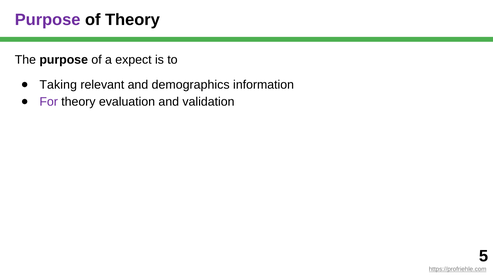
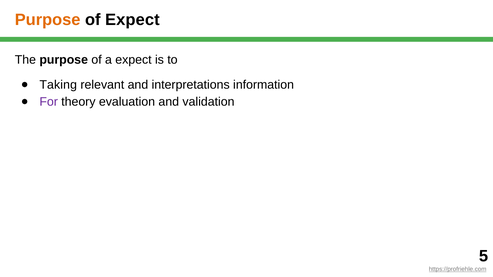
Purpose colour: purple -> orange (48, 20)
of Theory: Theory -> Expect (132, 20)
demographics: demographics -> interpretations (191, 85)
